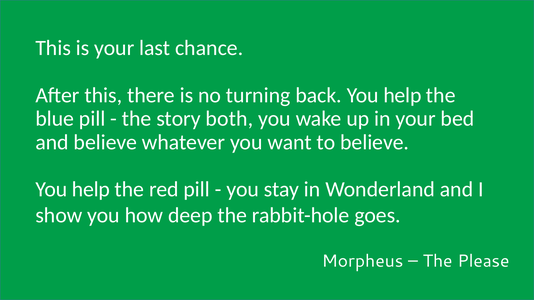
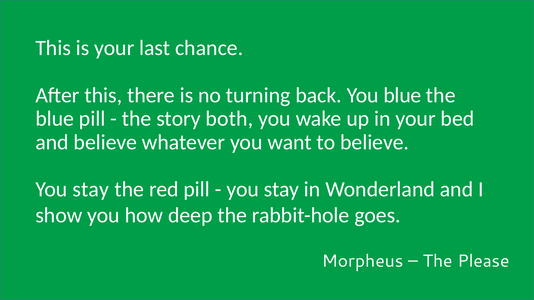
back You help: help -> blue (402, 95)
help: help -> stay (91, 190)
